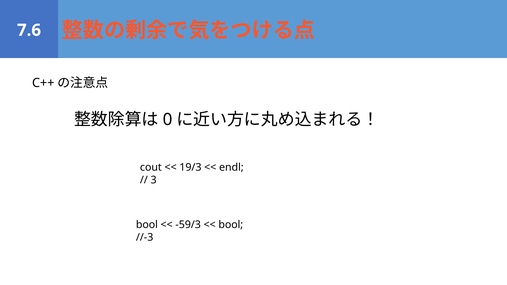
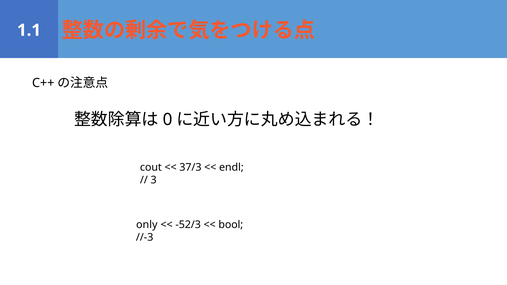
7.6: 7.6 -> 1.1 (29, 30)
19/3: 19/3 -> 37/3 (190, 168)
bool: bool -> only (147, 225)
-59/3: -59/3 -> -52/3 (188, 225)
